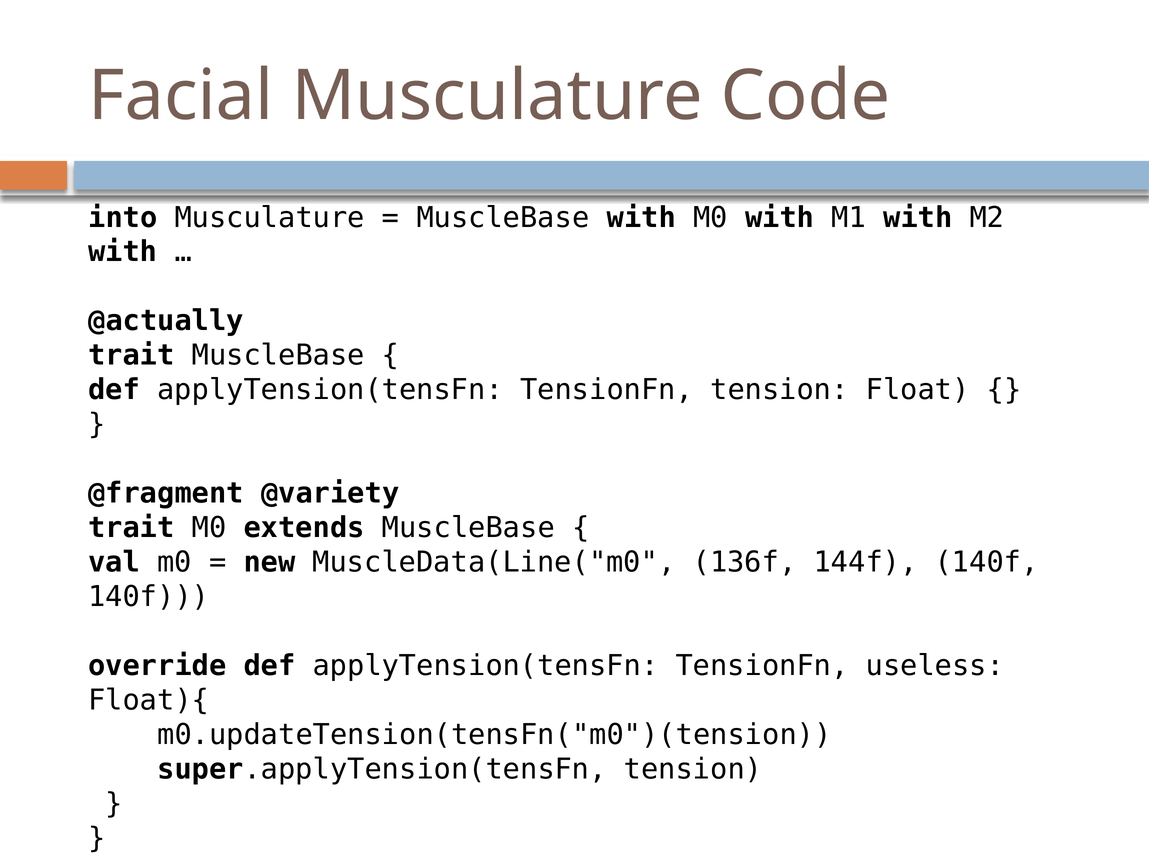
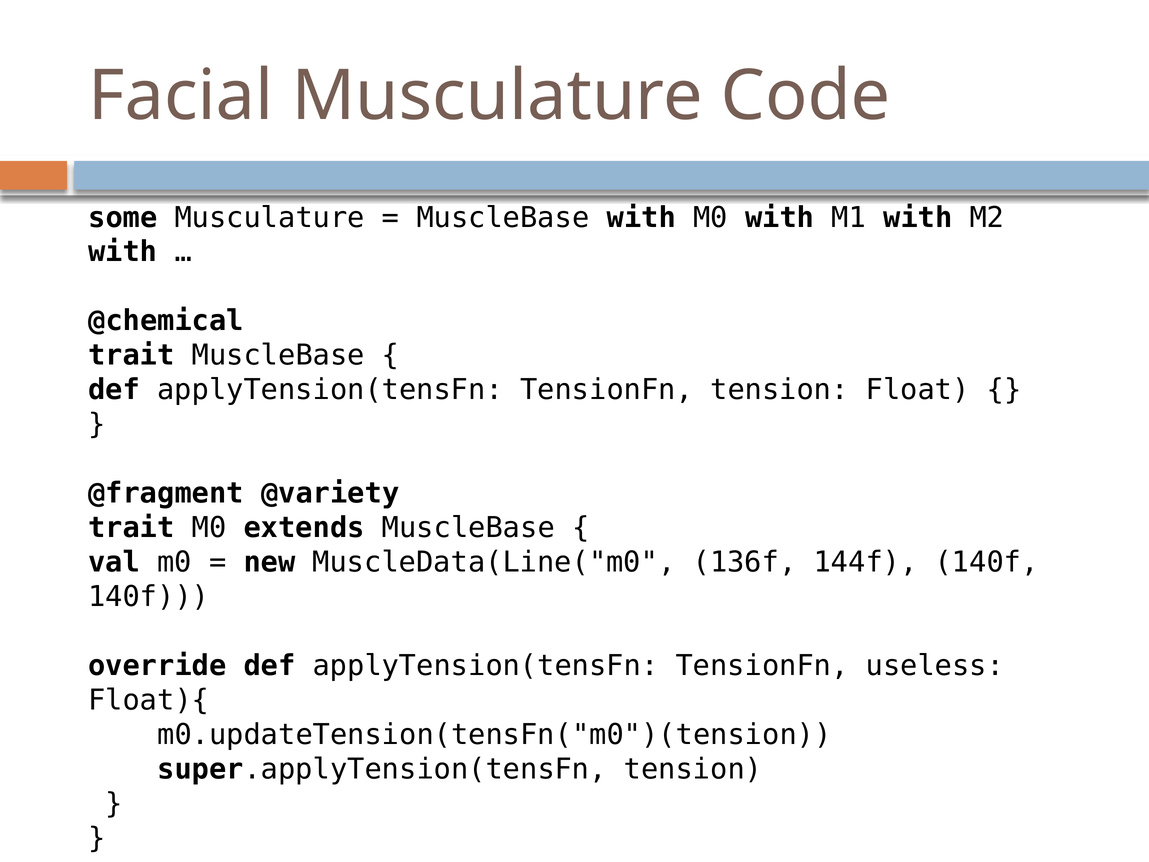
into: into -> some (123, 217)
@actually: @actually -> @chemical (166, 321)
